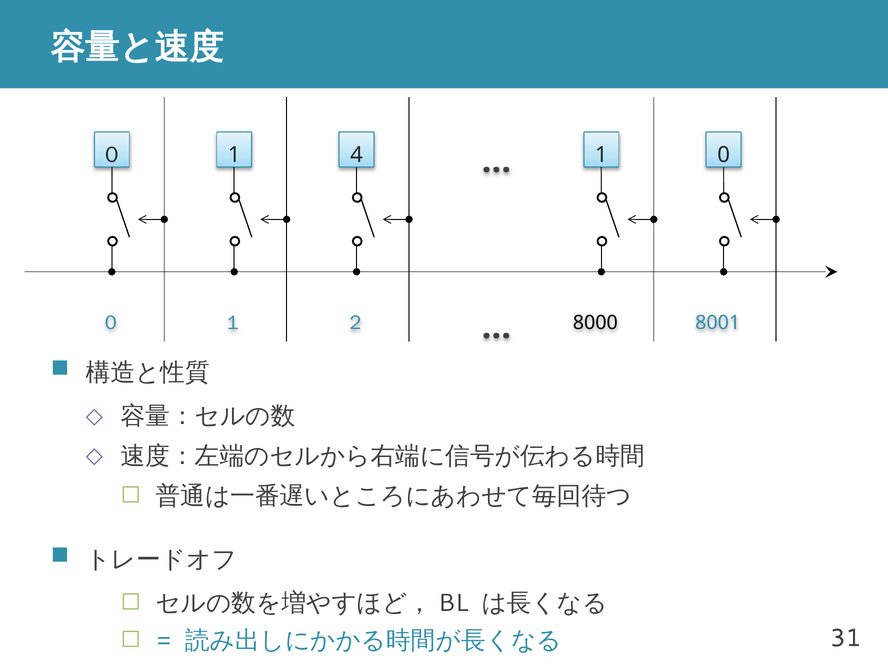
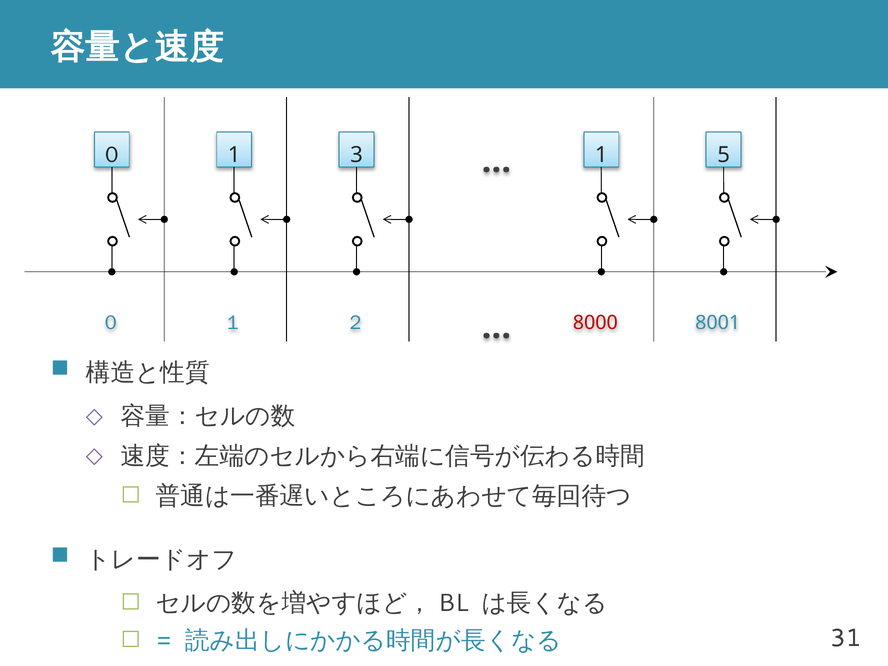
4: 4 -> 3 (357, 155)
0: 0 -> 5 (724, 155)
8000 colour: black -> red (595, 323)
